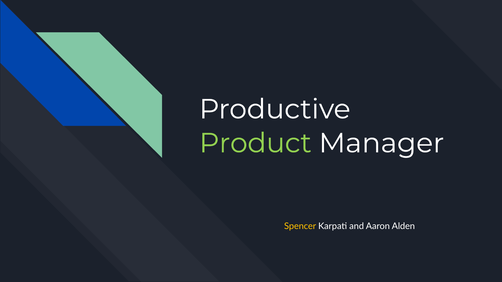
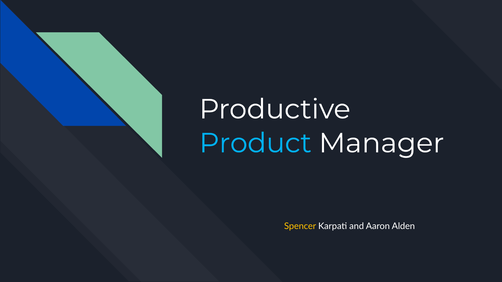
Product colour: light green -> light blue (255, 143)
